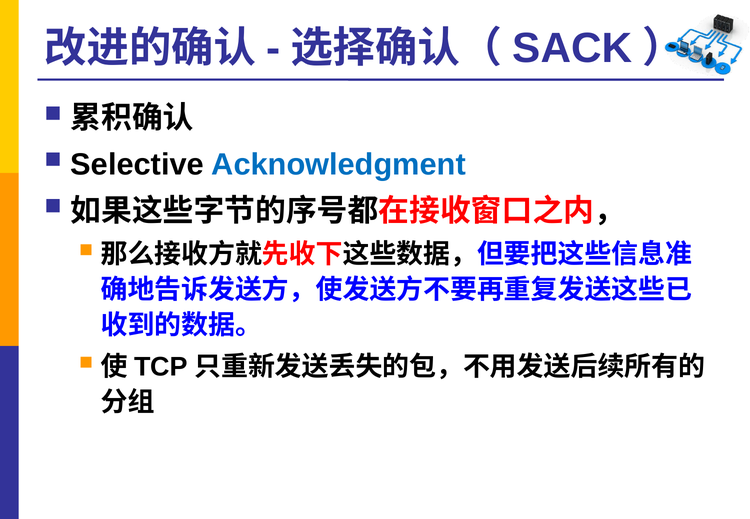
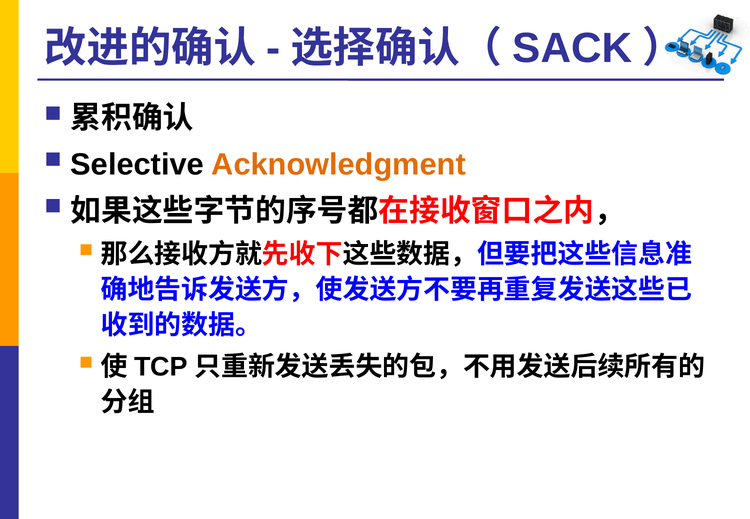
Acknowledgment colour: blue -> orange (339, 165)
